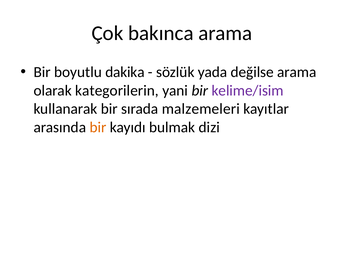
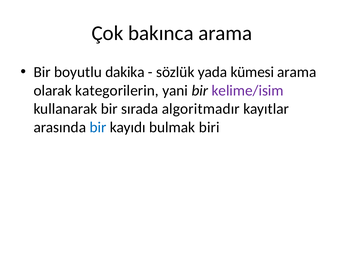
değilse: değilse -> kümesi (252, 72)
malzemeleri: malzemeleri -> algoritmadır (201, 109)
bir colour: orange -> blue (98, 127)
dizi: dizi -> biri (209, 127)
